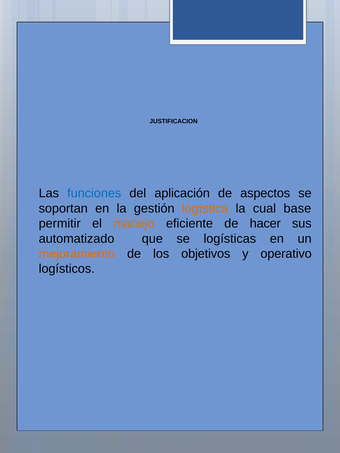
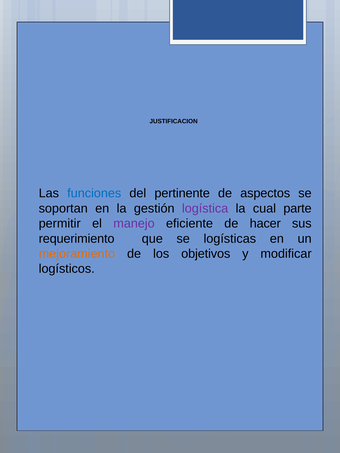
aplicación: aplicación -> pertinente (182, 193)
logística colour: orange -> purple (205, 209)
base: base -> parte (298, 209)
manejo colour: orange -> purple (134, 224)
automatizado: automatizado -> requerimiento (77, 239)
operativo: operativo -> modificar (286, 254)
